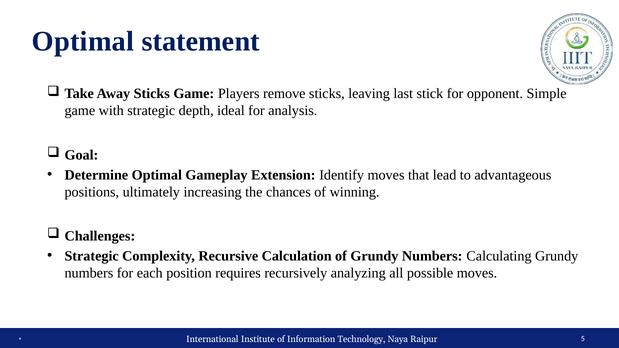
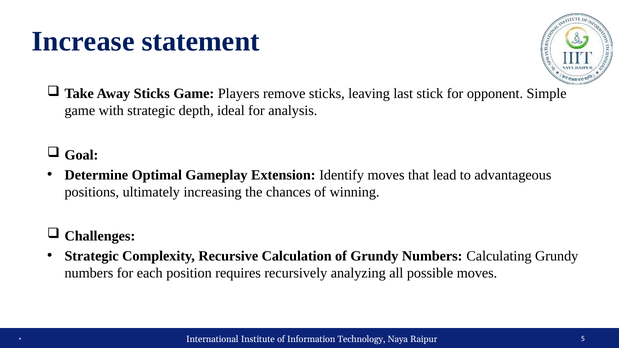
Optimal: Optimal -> Increase (83, 41)
